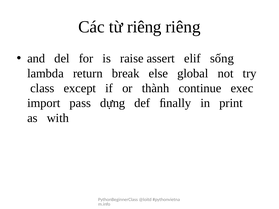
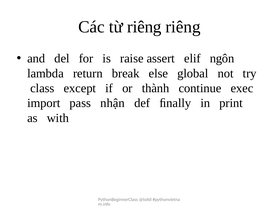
sống: sống -> ngôn (222, 59)
dựng: dựng -> nhận (113, 103)
